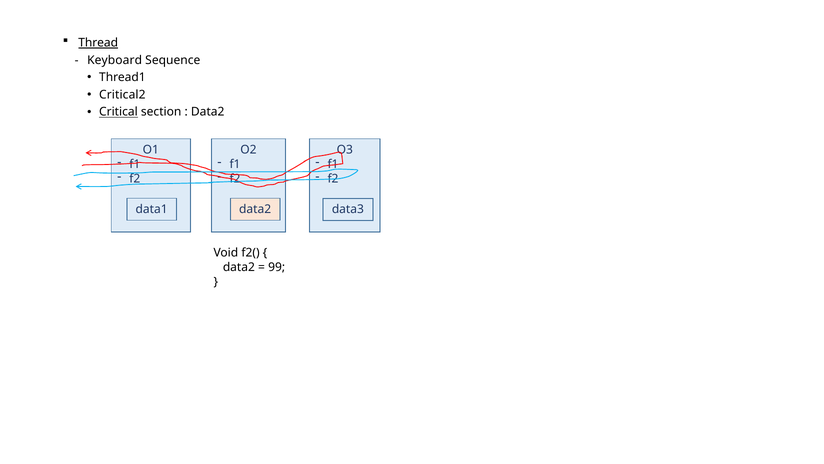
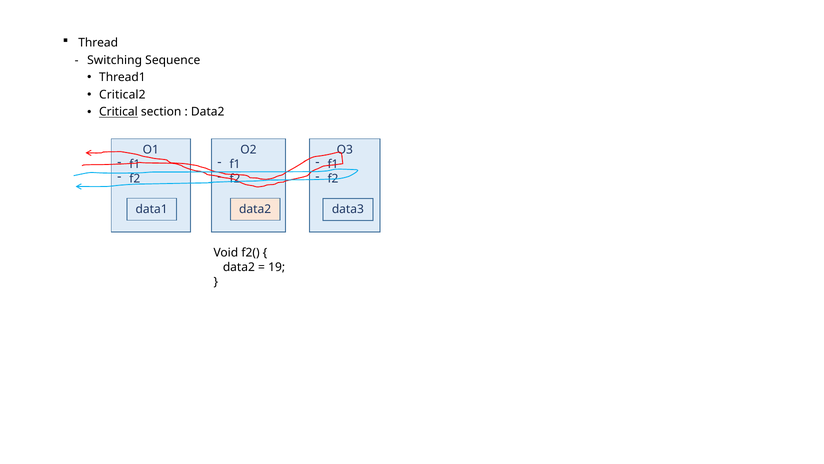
Thread underline: present -> none (98, 43)
Keyboard: Keyboard -> Switching (115, 60)
99: 99 -> 19 (277, 267)
